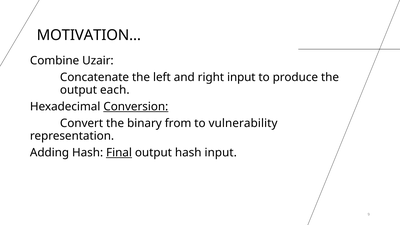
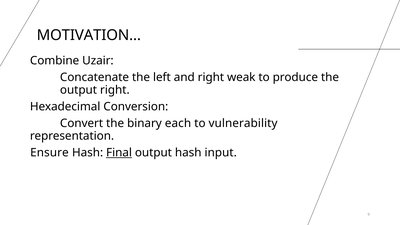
right input: input -> weak (241, 77)
output each: each -> right (115, 90)
Conversion underline: present -> none (136, 107)
from: from -> each (178, 123)
Adding: Adding -> Ensure (49, 153)
